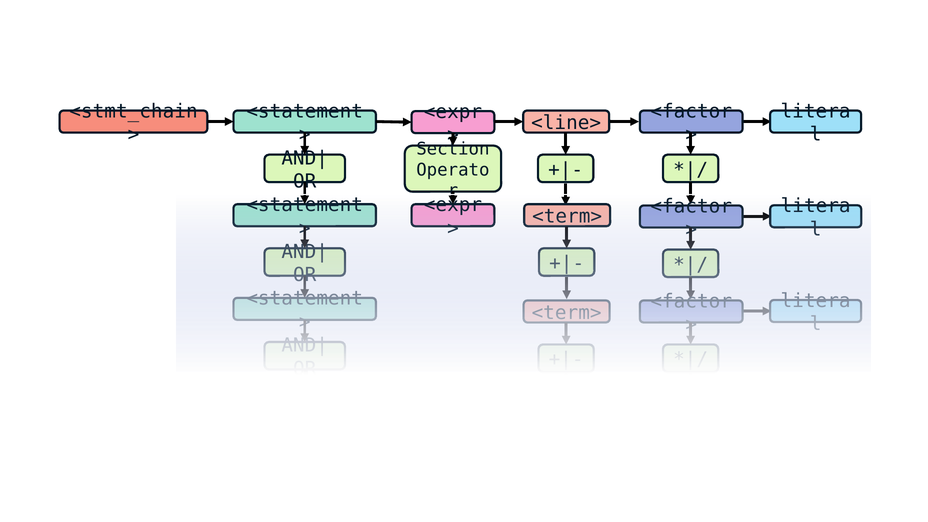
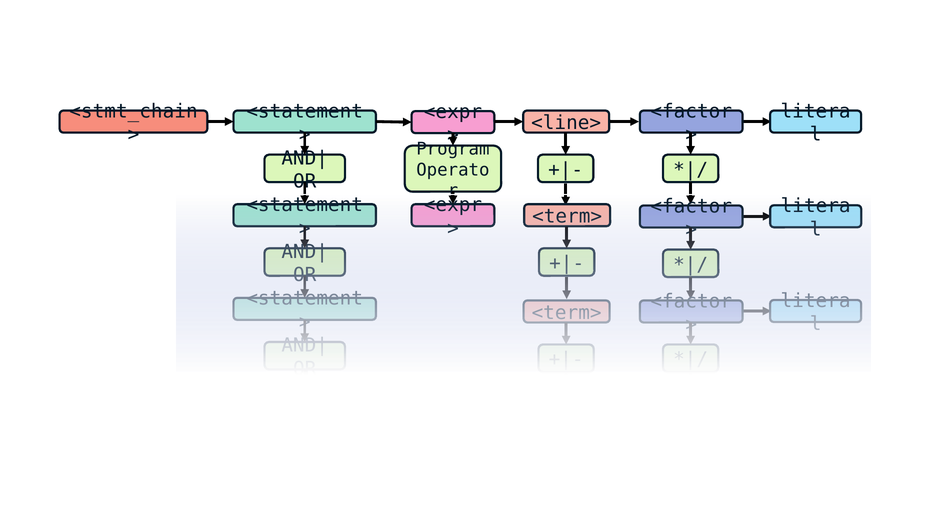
Section: Section -> Program (453, 149)
